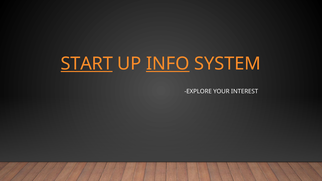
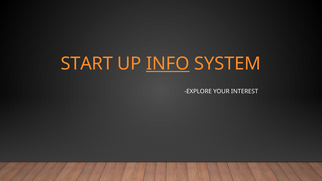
START underline: present -> none (87, 64)
